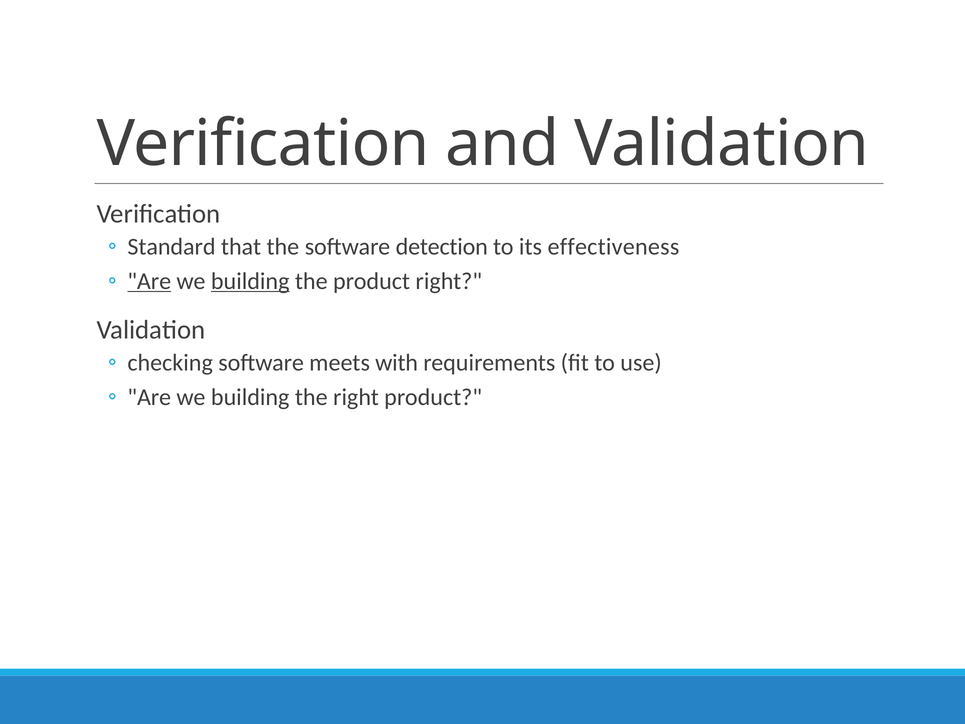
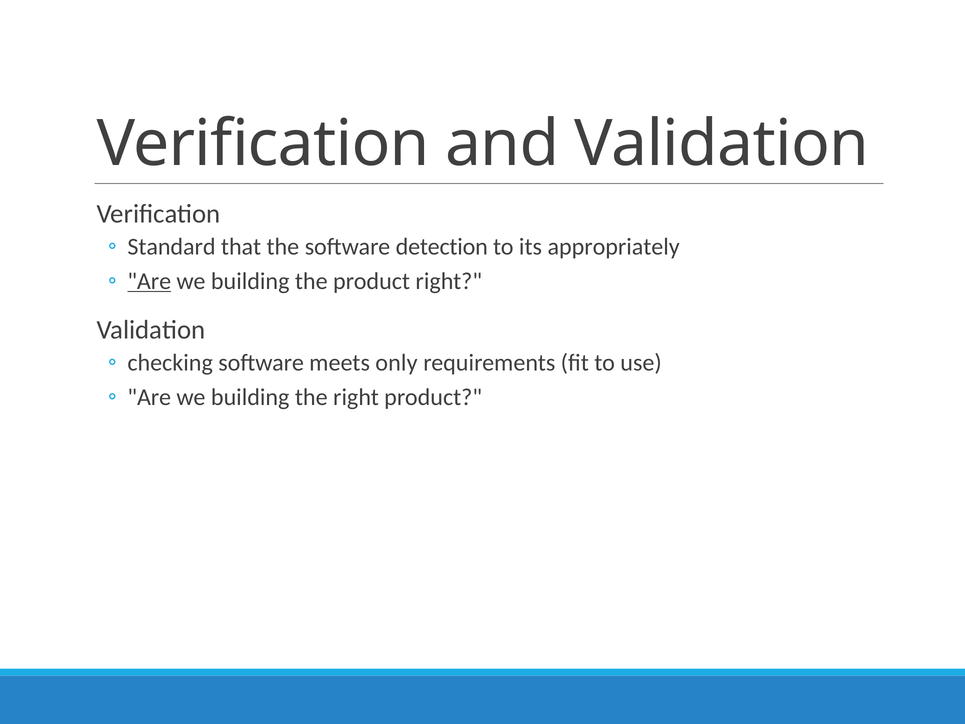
effectiveness: effectiveness -> appropriately (614, 247)
building underline: present -> none (250, 281)
with: with -> only (396, 363)
